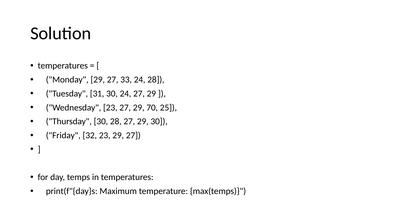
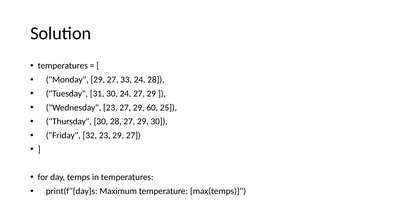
70: 70 -> 60 (152, 108)
